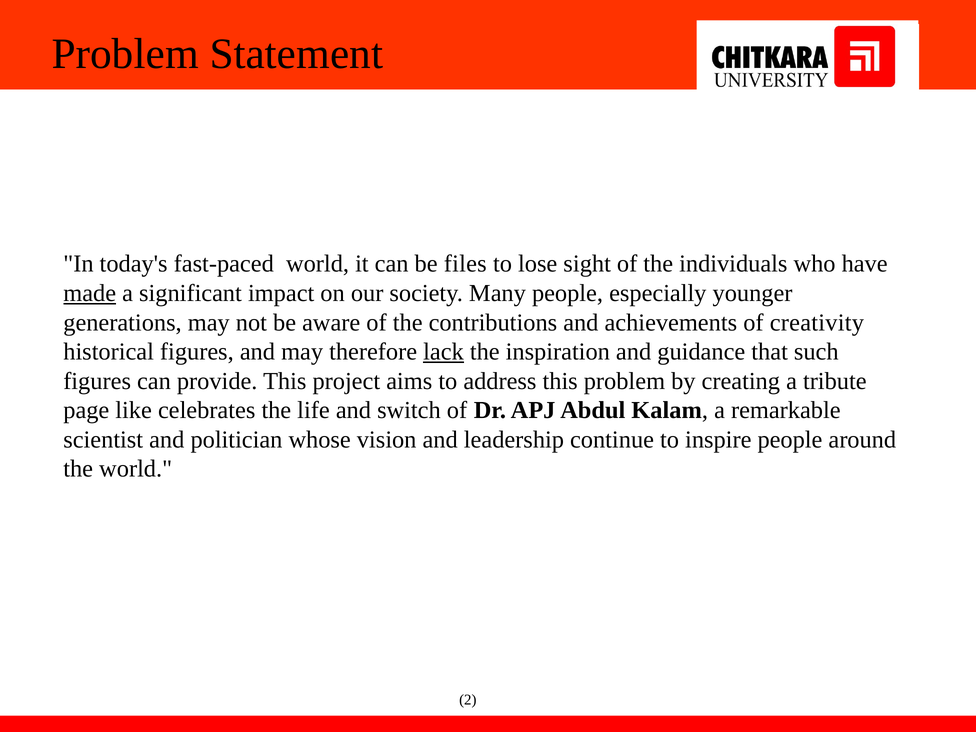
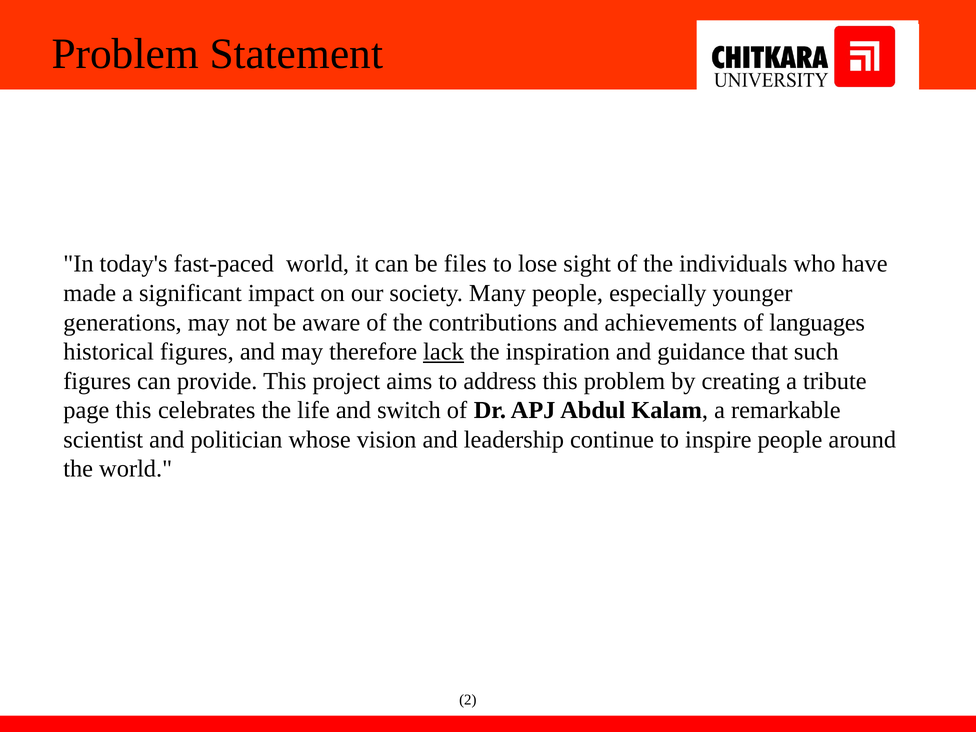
made underline: present -> none (90, 293)
creativity: creativity -> languages (817, 322)
page like: like -> this (133, 410)
